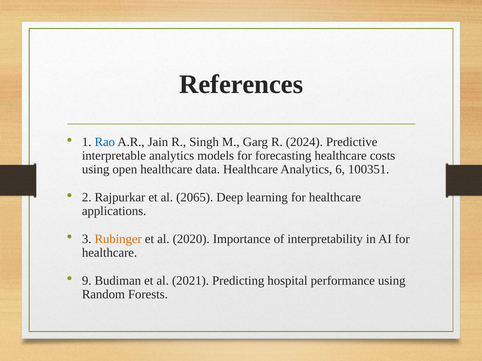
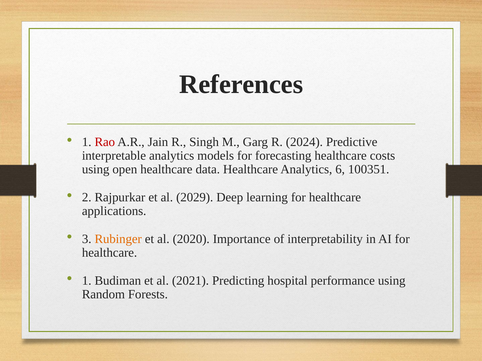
Rao colour: blue -> red (105, 142)
2065: 2065 -> 2029 (195, 198)
9: 9 -> 1 (87, 281)
